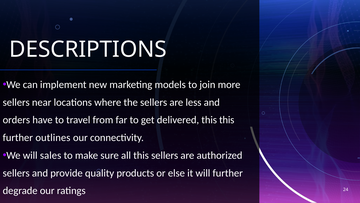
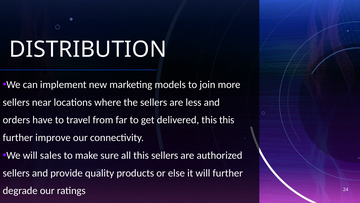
DESCRIPTIONS: DESCRIPTIONS -> DISTRIBUTION (88, 49)
outlines: outlines -> improve (53, 137)
